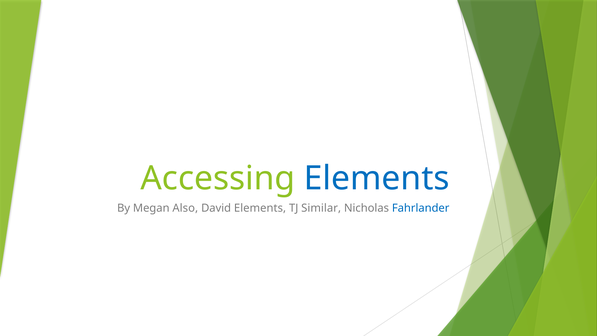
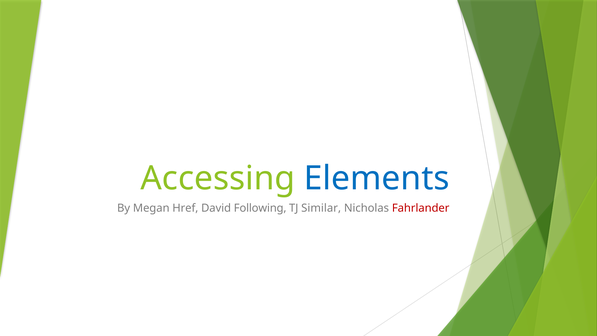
Also: Also -> Href (185, 208)
David Elements: Elements -> Following (260, 208)
Fahrlander colour: blue -> red (421, 208)
